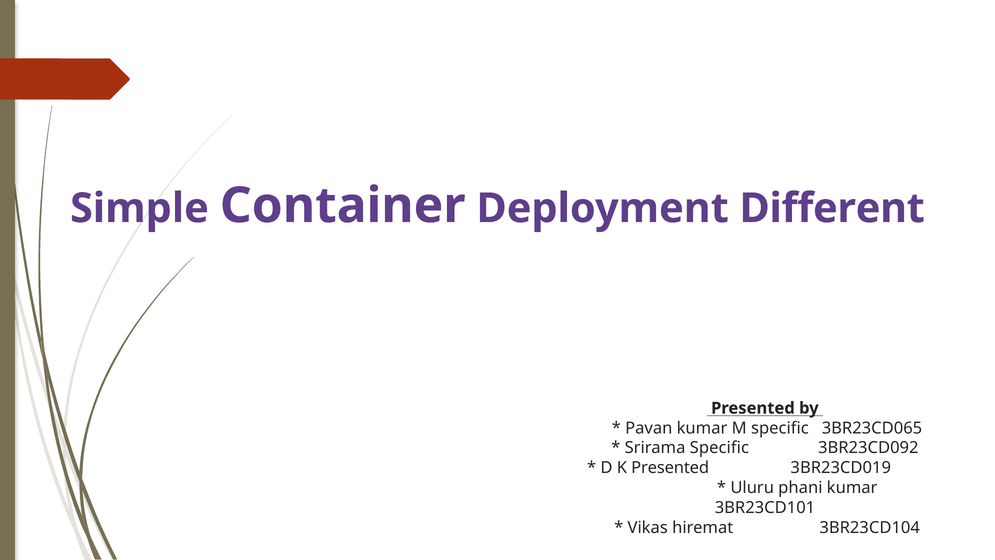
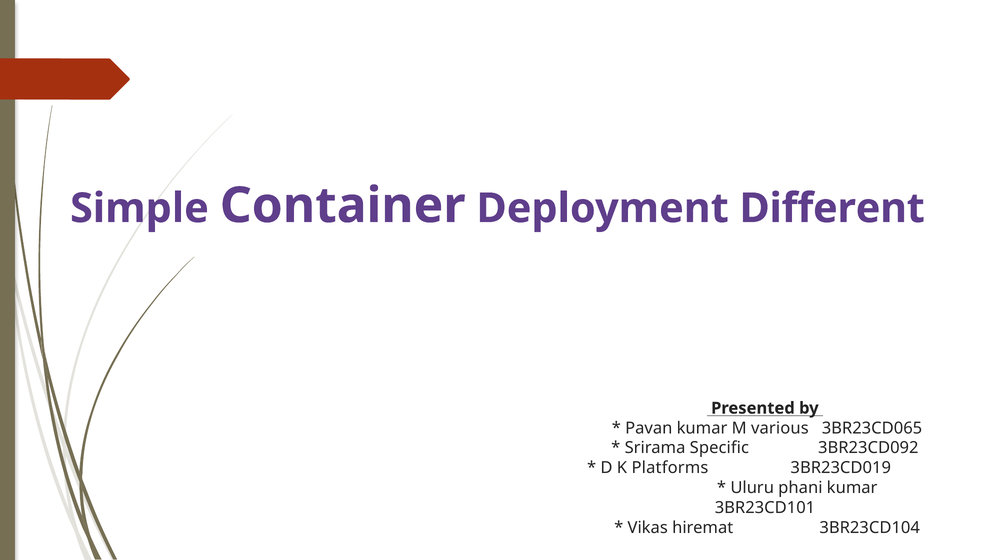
M specific: specific -> various (780, 428)
K Presented: Presented -> Platforms (670, 468)
